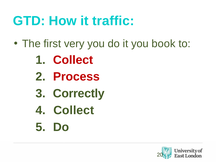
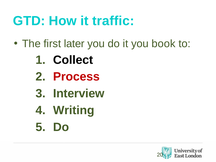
very: very -> later (74, 44)
Collect colour: red -> black (73, 60)
Correctly: Correctly -> Interview (79, 93)
Collect: Collect -> Writing (74, 110)
